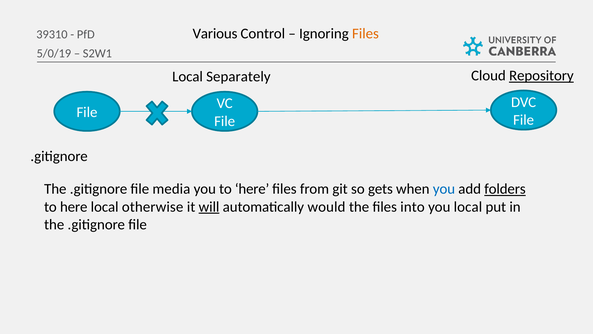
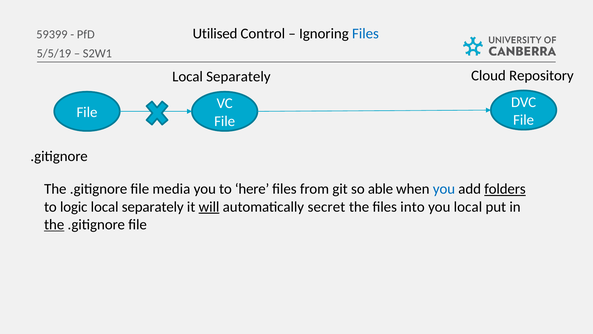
Various: Various -> Utilised (215, 34)
Files colour: orange -> blue (365, 34)
39310: 39310 -> 59399 (52, 34)
5/0/19: 5/0/19 -> 5/5/19 (54, 53)
Repository underline: present -> none (541, 76)
gets: gets -> able (380, 189)
here: here -> logic (74, 207)
otherwise: otherwise -> separately (153, 207)
would: would -> secret (326, 207)
the underline: none -> present (54, 224)
